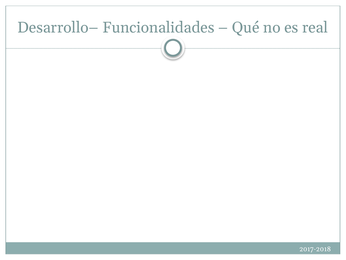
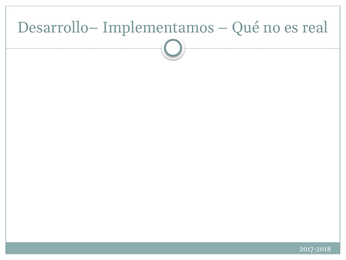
Funcionalidades: Funcionalidades -> Implementamos (158, 27)
